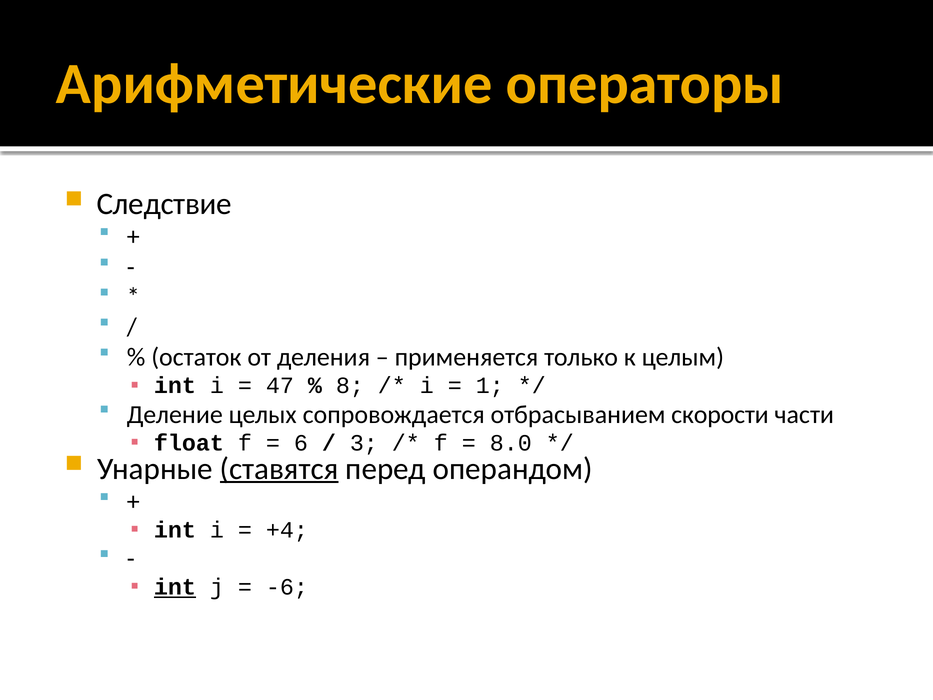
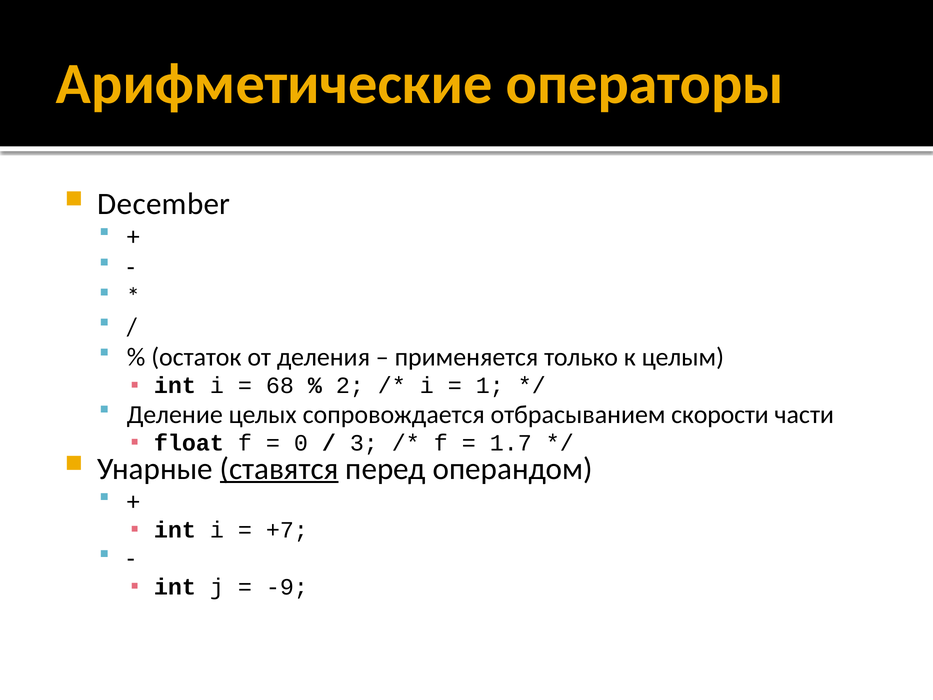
Следствие: Следствие -> December (164, 204)
47: 47 -> 68 (280, 386)
8: 8 -> 2 (350, 386)
6: 6 -> 0 (301, 443)
8.0: 8.0 -> 1.7 (511, 443)
+4: +4 -> +7 (287, 530)
int underline: present -> none (175, 587)
-6: -6 -> -9 (287, 587)
